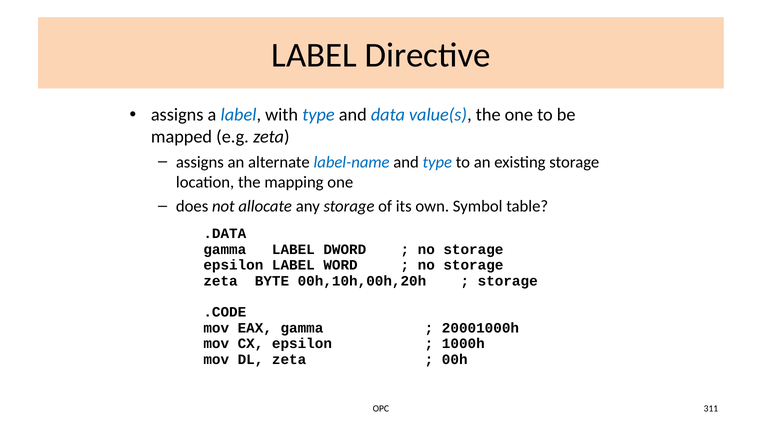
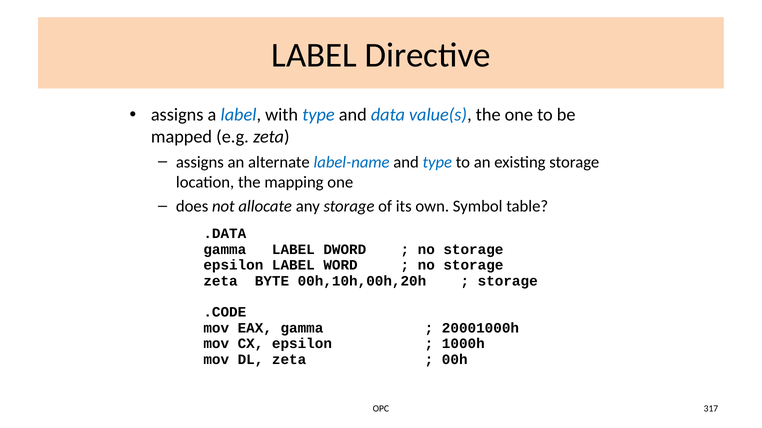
311: 311 -> 317 (711, 409)
